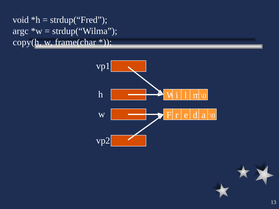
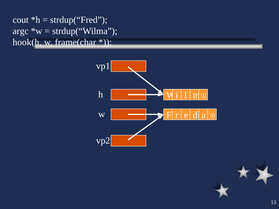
void: void -> cout (21, 20)
copy(h: copy(h -> hook(h (27, 42)
